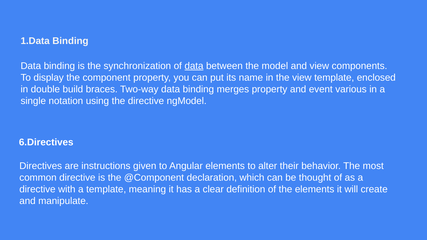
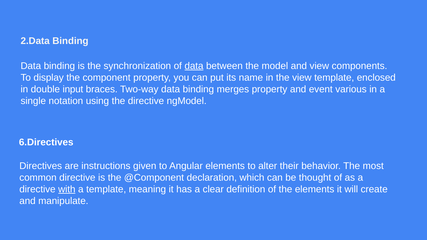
1.Data: 1.Data -> 2.Data (35, 41)
build: build -> input (73, 89)
with underline: none -> present (67, 189)
